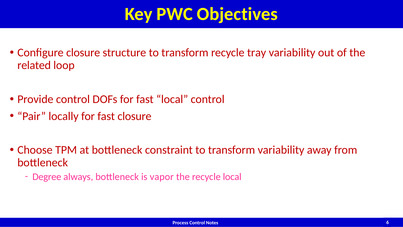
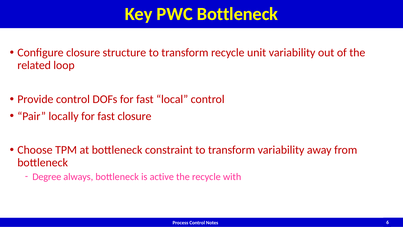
PWC Objectives: Objectives -> Bottleneck (238, 14)
tray: tray -> unit (257, 53)
vapor: vapor -> active (162, 176)
recycle local: local -> with (232, 176)
